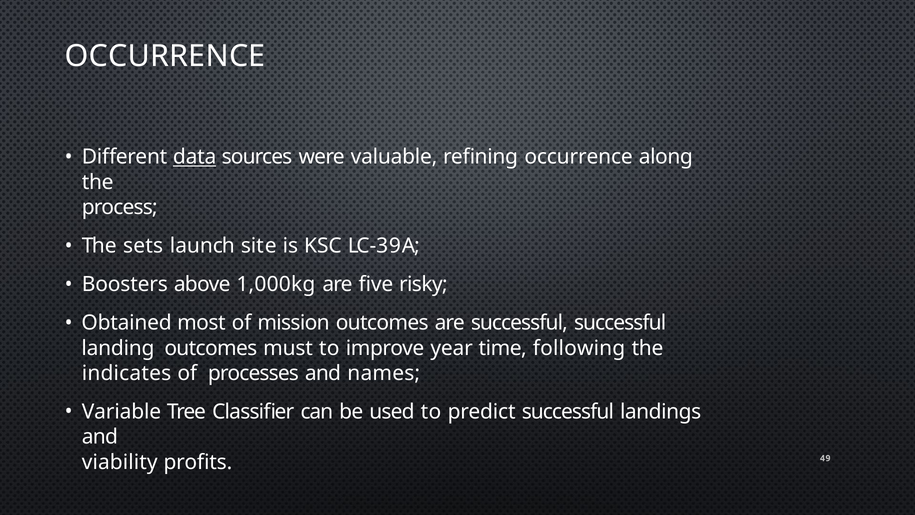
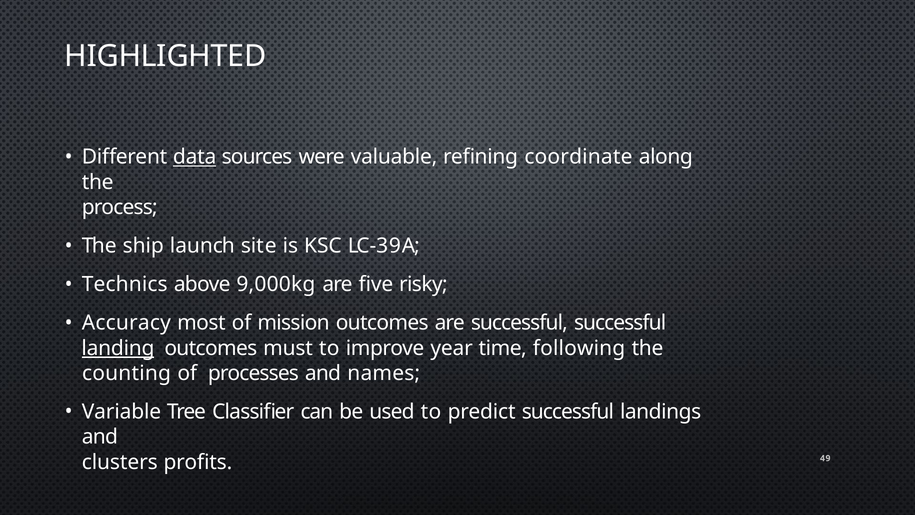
OCCURRENCE: OCCURRENCE -> HIGHLIGHTED (165, 56)
refining occurrence: occurrence -> coordinate (578, 157)
sets: sets -> ship (143, 246)
Boosters: Boosters -> Technics (125, 284)
1,000kg: 1,000kg -> 9,000kg (276, 284)
Obtained: Obtained -> Accuracy (126, 323)
landing underline: none -> present (118, 348)
indicates: indicates -> counting (126, 373)
viability: viability -> clusters (120, 462)
